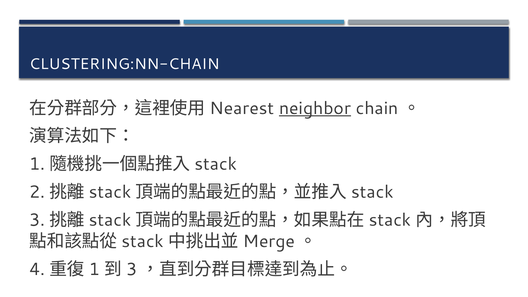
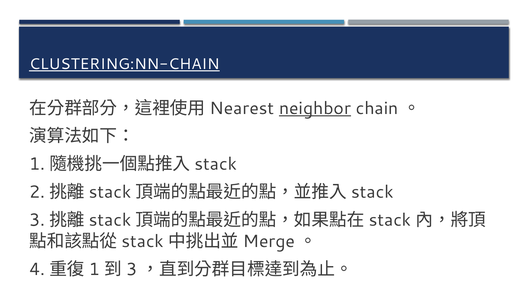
CLUSTERING:NN-CHAIN underline: none -> present (124, 64)
